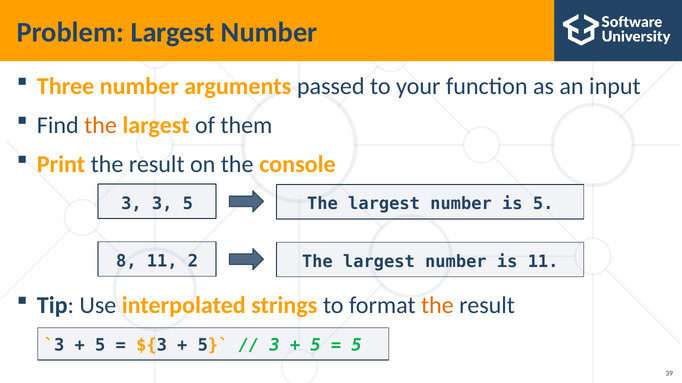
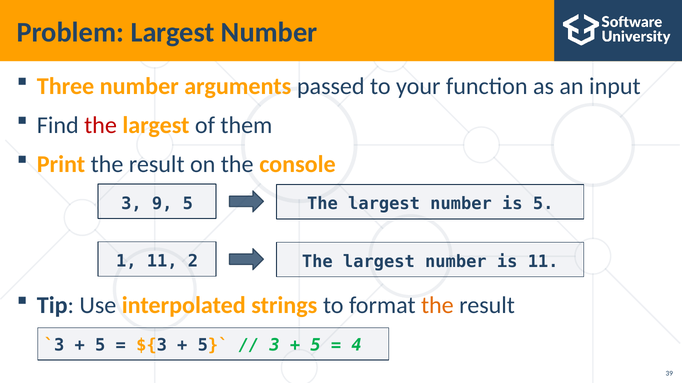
the colour: orange -> red (101, 125)
3 3: 3 -> 9 (162, 204)
8: 8 -> 1 (126, 262)
5: 5 -> 4 (357, 346)
